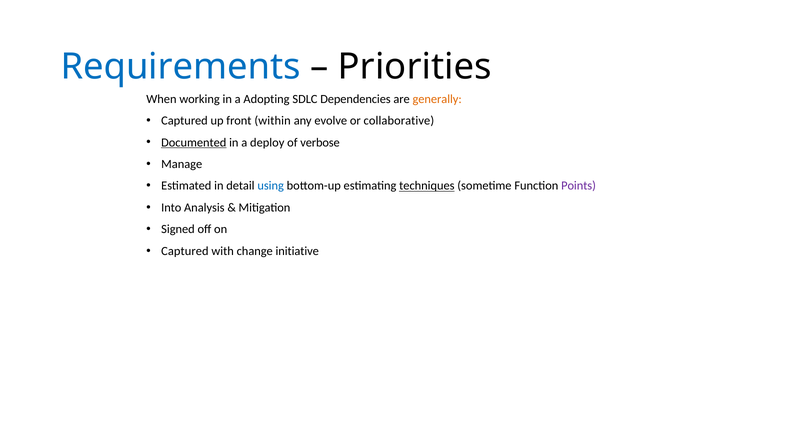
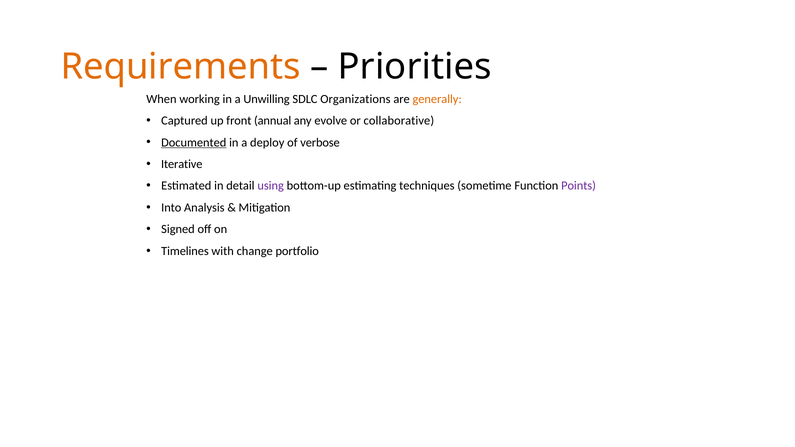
Requirements colour: blue -> orange (181, 67)
Adopting: Adopting -> Unwilling (267, 99)
Dependencies: Dependencies -> Organizations (355, 99)
within: within -> annual (273, 121)
Manage: Manage -> Iterative (182, 164)
using colour: blue -> purple (271, 186)
techniques underline: present -> none (427, 186)
Captured: Captured -> Timelines (185, 251)
initiative: initiative -> portfolio (297, 251)
